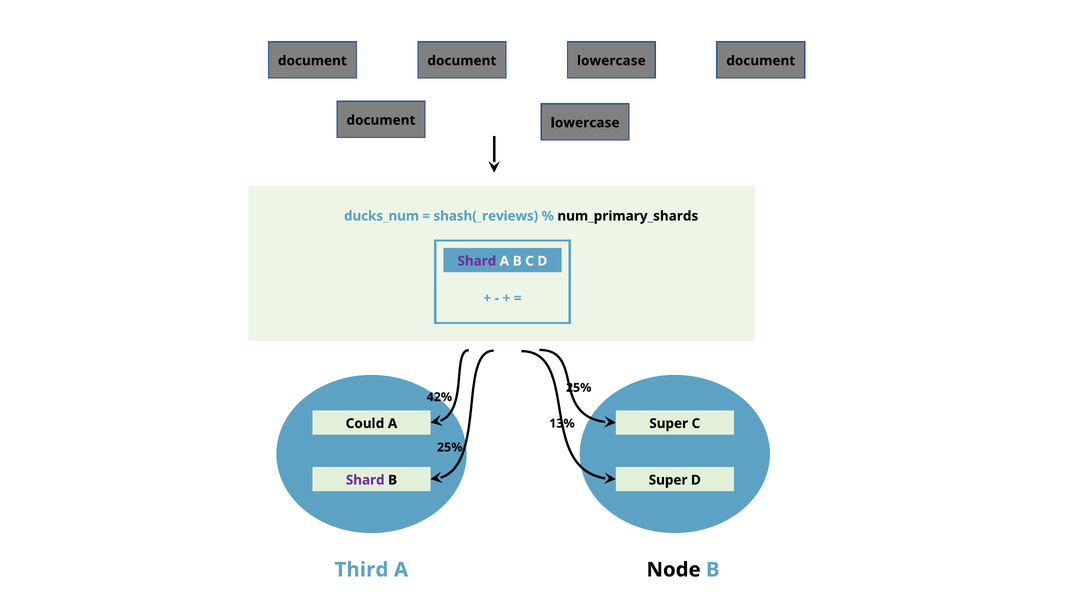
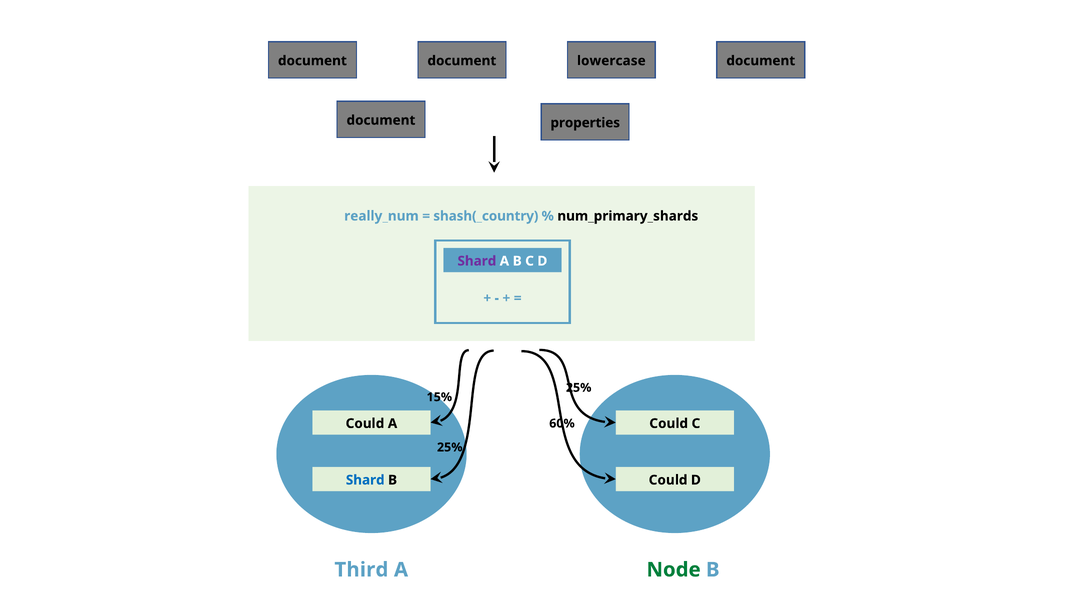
lowercase: lowercase -> properties (585, 123)
ducks_num: ducks_num -> really_num (381, 216)
shash(_reviews: shash(_reviews -> shash(_country (486, 216)
42%: 42% -> 15% (439, 397)
Super: Super -> Could (669, 424)
13%: 13% -> 60% (562, 424)
Shard colour: purple -> blue (365, 480)
Super: Super -> Could (668, 480)
Node colour: black -> green (674, 570)
